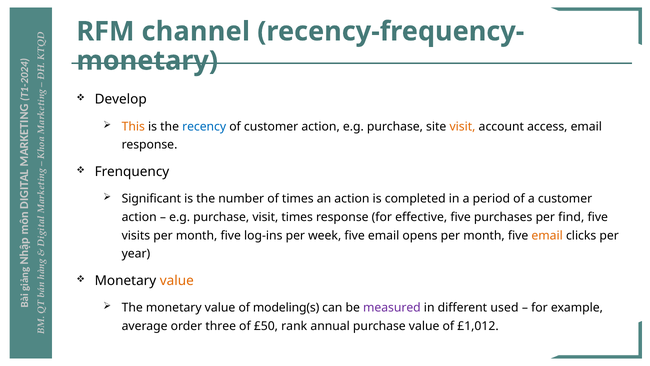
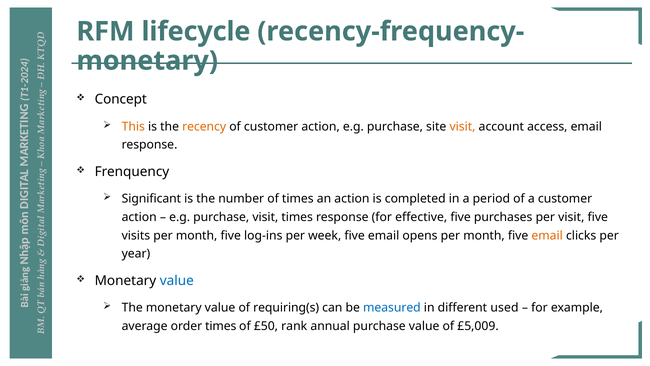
channel: channel -> lifecycle (196, 31)
Develop: Develop -> Concept (121, 99)
recency colour: blue -> orange (204, 126)
per find: find -> visit (571, 217)
value colour: orange -> blue (177, 281)
modeling(s: modeling(s -> requiring(s (286, 308)
measured colour: purple -> blue (392, 308)
order three: three -> times (221, 326)
£1,012: £1,012 -> £5,009 (478, 326)
